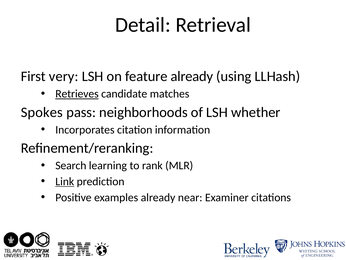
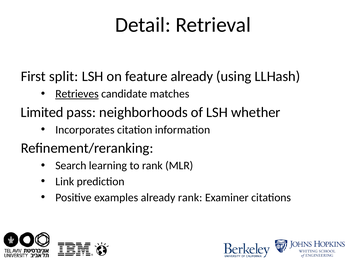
very: very -> split (64, 76)
Spokes: Spokes -> Limited (42, 112)
Link underline: present -> none (65, 181)
already near: near -> rank (190, 197)
